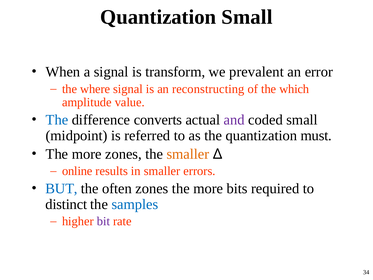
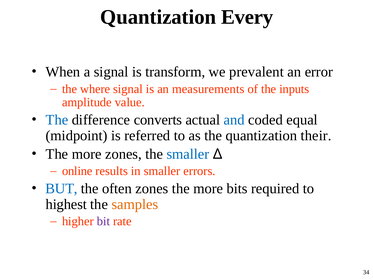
Quantization Small: Small -> Every (247, 17)
reconstructing: reconstructing -> measurements (208, 89)
which: which -> inputs (294, 89)
and colour: purple -> blue (234, 120)
coded small: small -> equal (302, 120)
must: must -> their (316, 135)
smaller colour: orange -> blue (188, 154)
distinct: distinct -> highest (66, 204)
samples colour: blue -> orange (135, 204)
